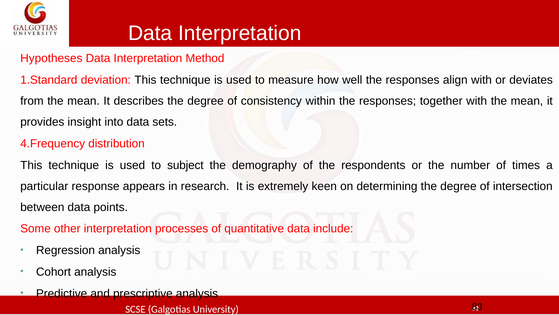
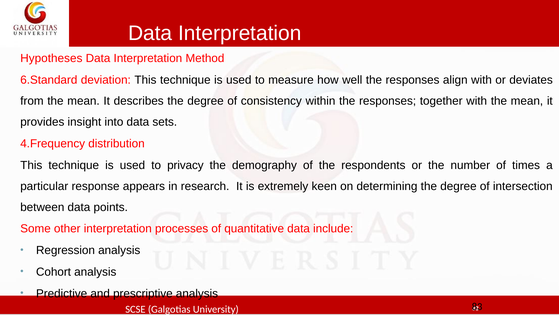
1.Standard: 1.Standard -> 6.Standard (49, 80)
subject: subject -> privacy (185, 165)
